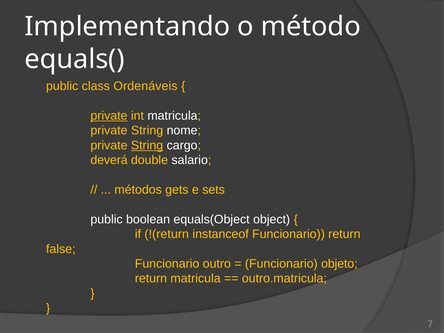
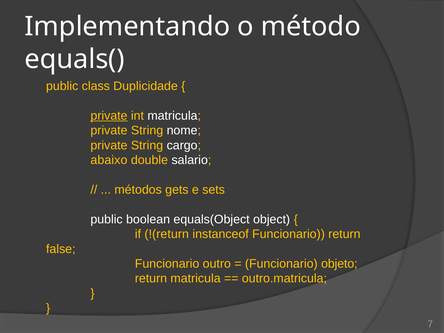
Ordenáveis: Ordenáveis -> Duplicidade (146, 86)
String underline: present -> none (147, 145)
deverá: deverá -> abaixo (109, 160)
